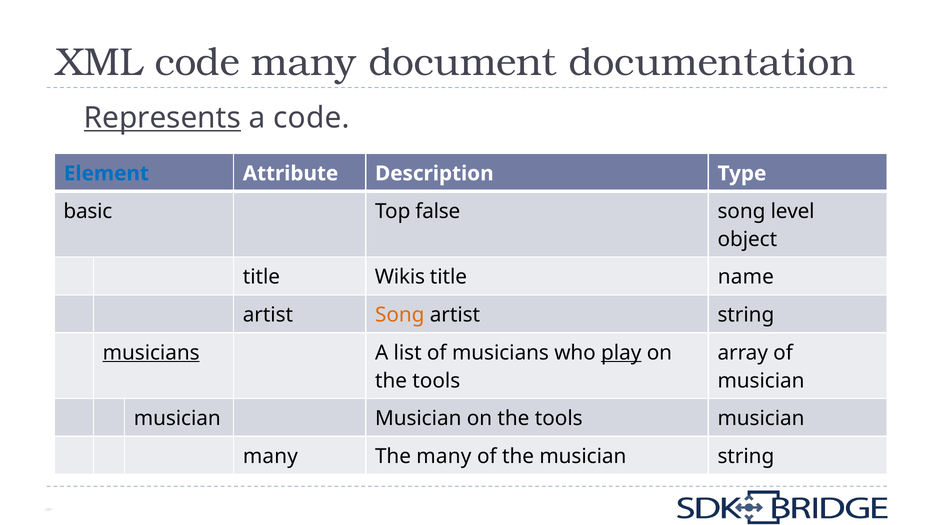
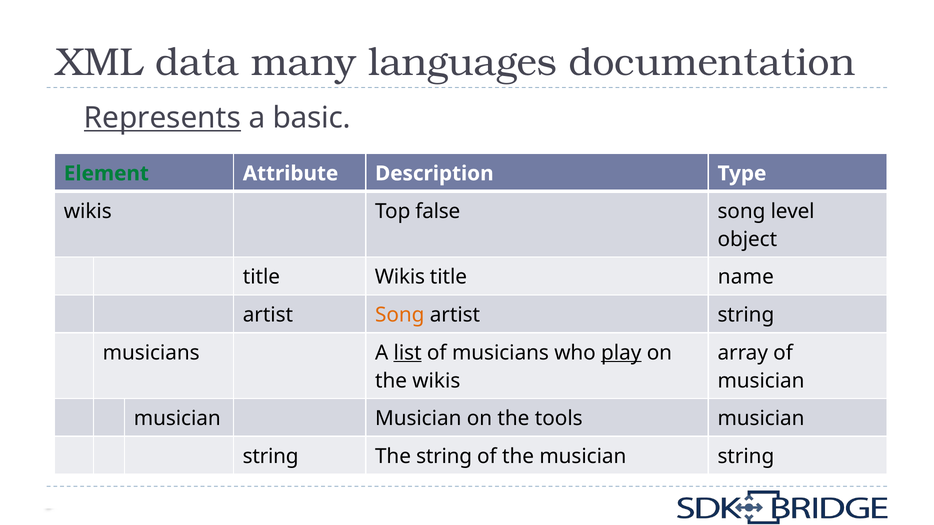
XML code: code -> data (197, 62)
document: document -> languages (463, 62)
a code: code -> basic (312, 118)
Element colour: blue -> green (106, 174)
basic: basic -> wikis (88, 212)
musicians underline: present -> none (151, 353)
list underline: none -> present (408, 353)
tools: tools -> wikis (436, 381)
many: many -> string (271, 457)
The many: many -> string (444, 457)
